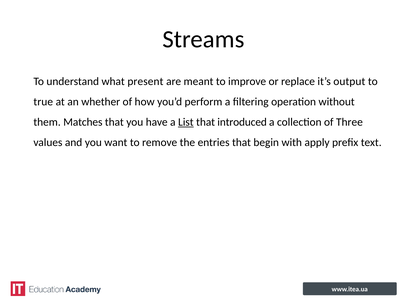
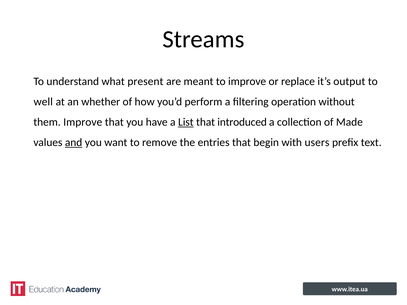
true: true -> well (43, 102)
them Matches: Matches -> Improve (83, 122)
Three: Three -> Made (349, 122)
and underline: none -> present (74, 143)
apply: apply -> users (317, 143)
